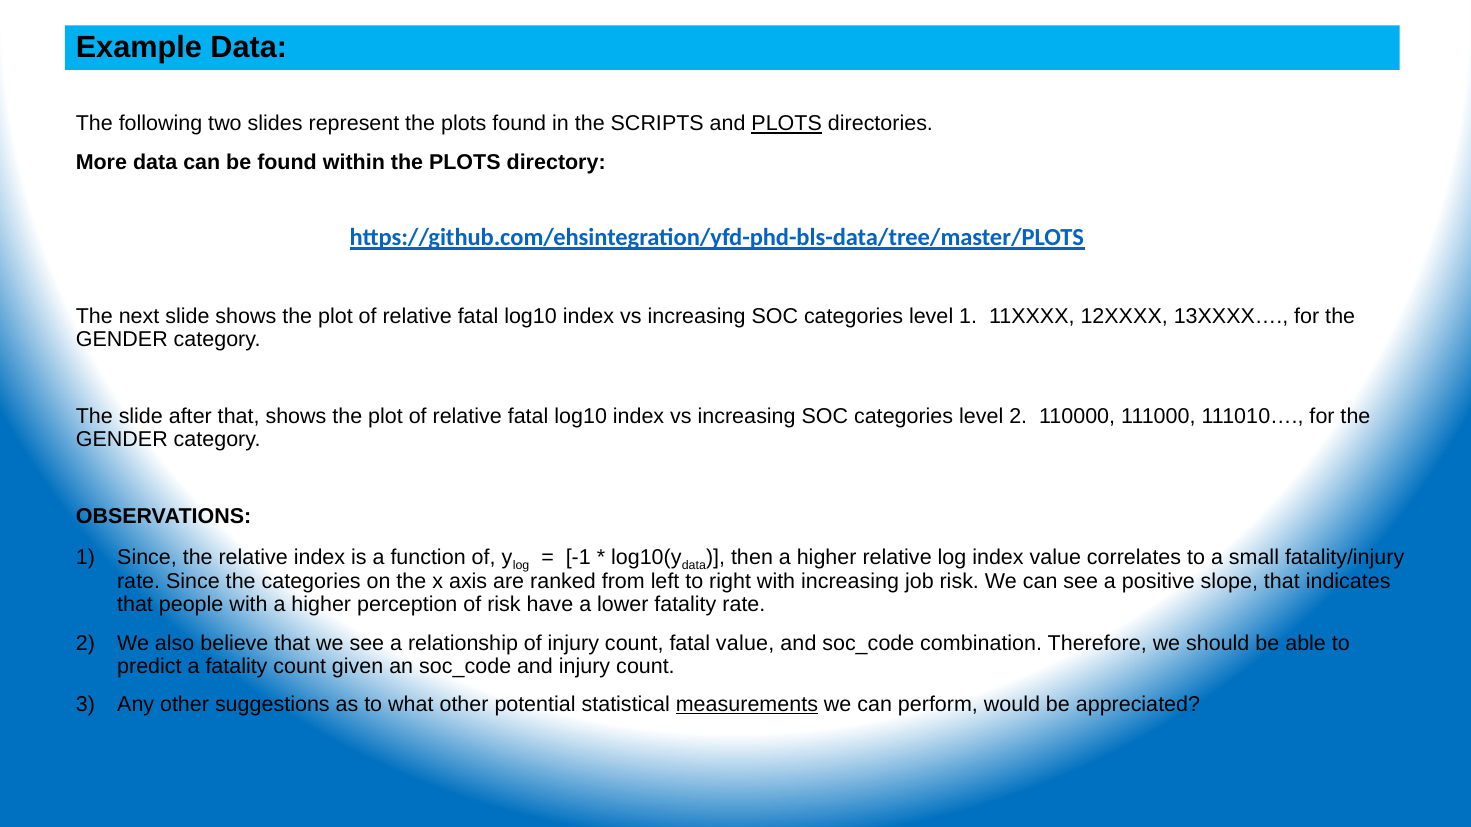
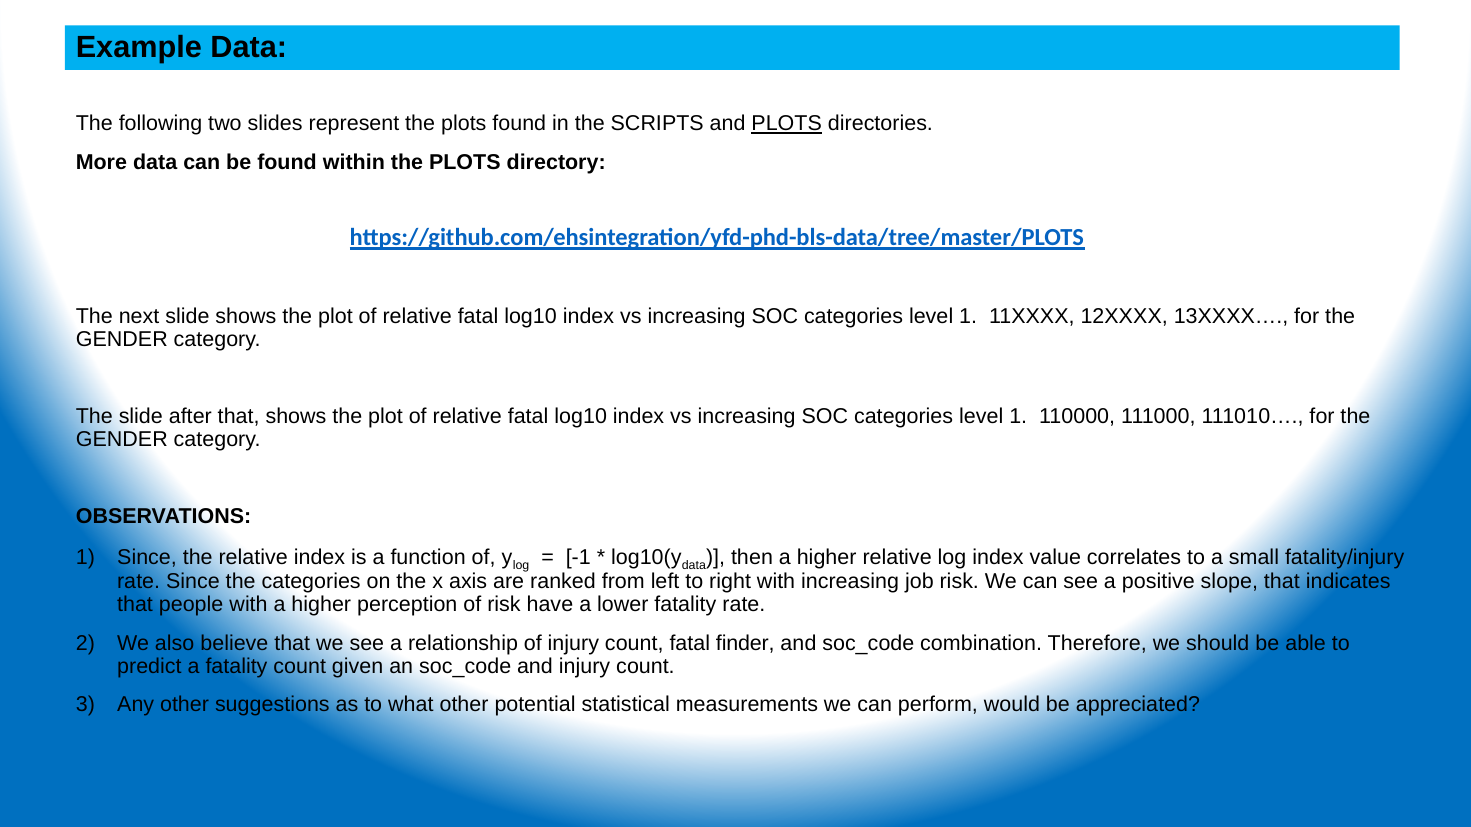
2: 2 -> 1 (1018, 416)
fatal value: value -> finder (745, 643)
measurements underline: present -> none (747, 705)
